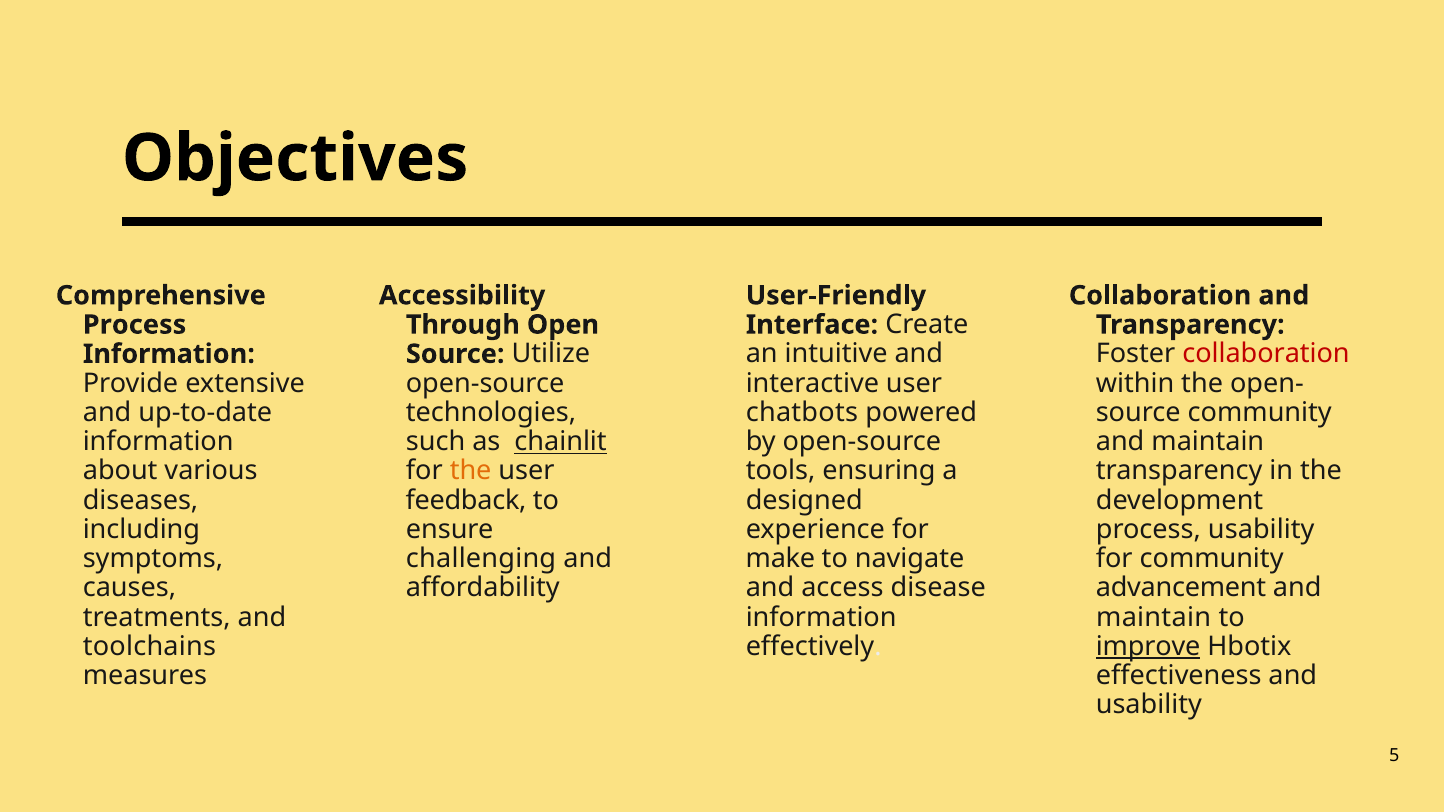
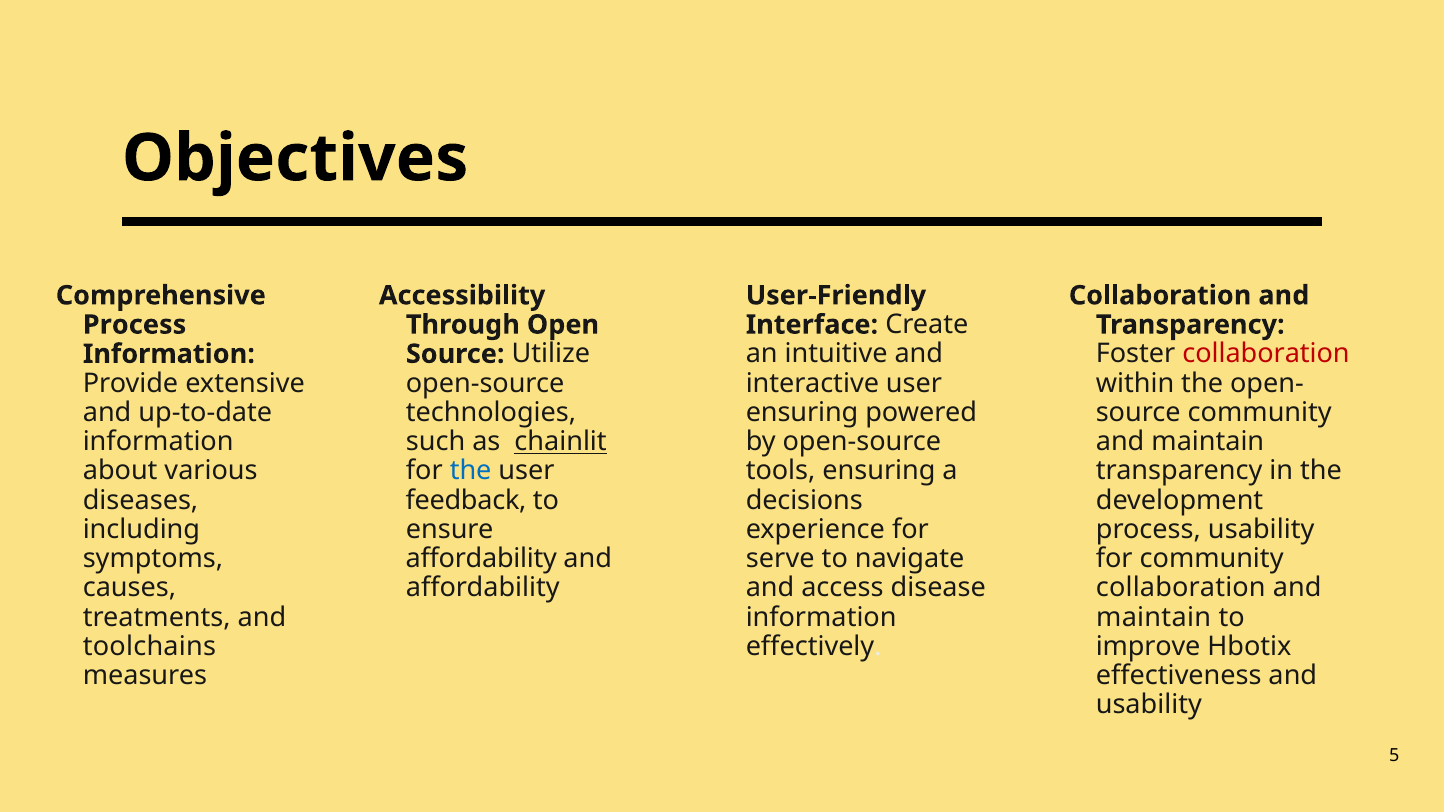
chatbots: chatbots -> ensuring (802, 413)
the colour: orange -> blue (471, 471)
designed: designed -> decisions (804, 500)
challenging: challenging -> affordability (481, 559)
make: make -> serve (780, 559)
advancement: advancement -> collaboration (1181, 588)
improve underline: present -> none (1148, 647)
